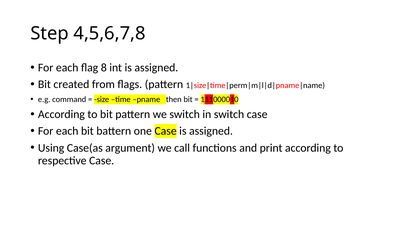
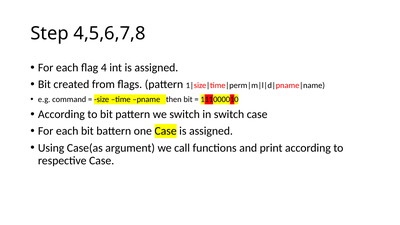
8: 8 -> 4 (104, 68)
